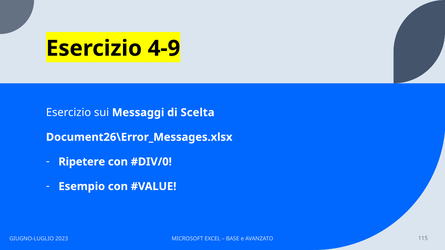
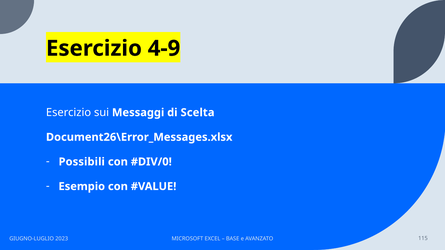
Ripetere: Ripetere -> Possibili (82, 162)
